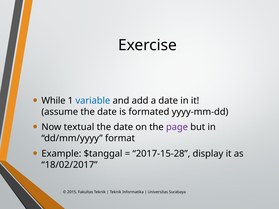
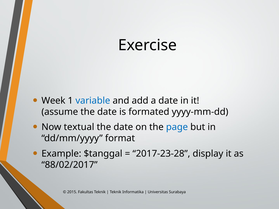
While: While -> Week (53, 101)
page colour: purple -> blue (177, 127)
2017-15-28: 2017-15-28 -> 2017-23-28 (161, 154)
18/02/2017: 18/02/2017 -> 88/02/2017 (70, 165)
